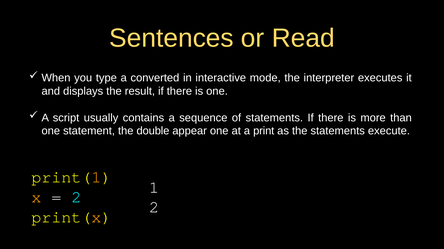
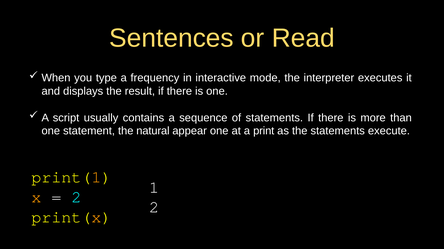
converted: converted -> frequency (155, 78)
double: double -> natural (153, 131)
